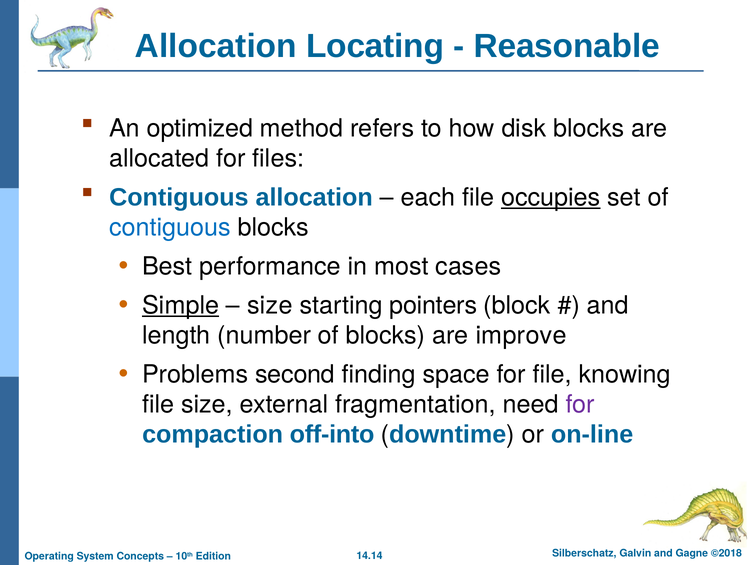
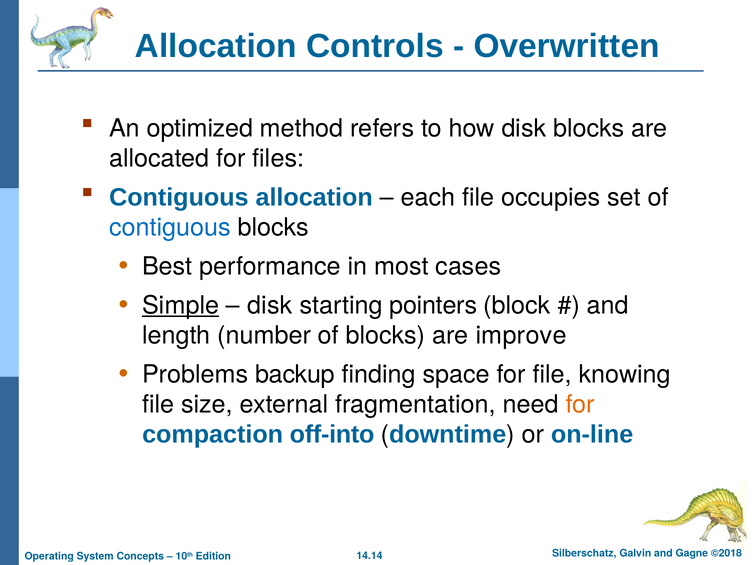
Locating: Locating -> Controls (375, 46)
Reasonable: Reasonable -> Overwritten (567, 46)
occupies underline: present -> none (551, 198)
size: size -> disk (270, 306)
second: second -> backup (295, 375)
for colour: purple -> orange (580, 405)
